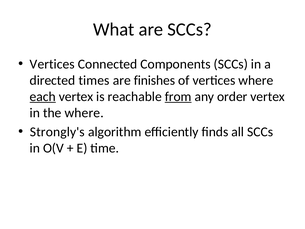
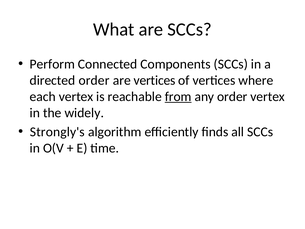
Vertices: Vertices -> Perform (52, 64)
directed times: times -> order (94, 80)
are finishes: finishes -> vertices (155, 80)
each underline: present -> none (43, 97)
the where: where -> widely (84, 113)
